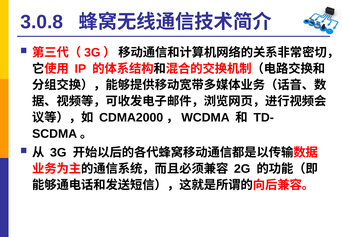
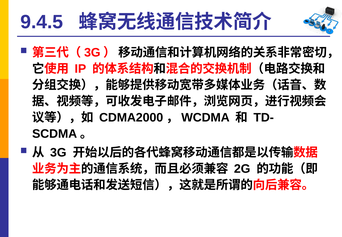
3.0.8: 3.0.8 -> 9.4.5 (42, 22)
